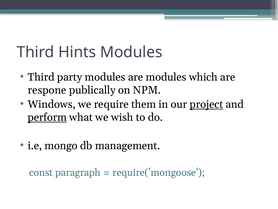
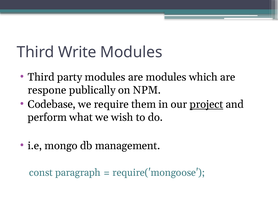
Hints: Hints -> Write (77, 52)
Windows: Windows -> Codebase (52, 104)
perform underline: present -> none (47, 117)
